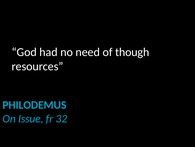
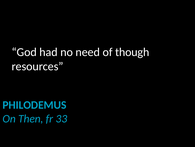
Issue: Issue -> Then (31, 118)
32: 32 -> 33 (61, 118)
